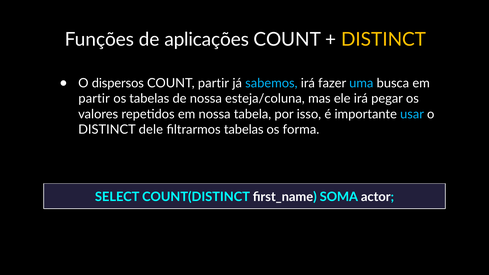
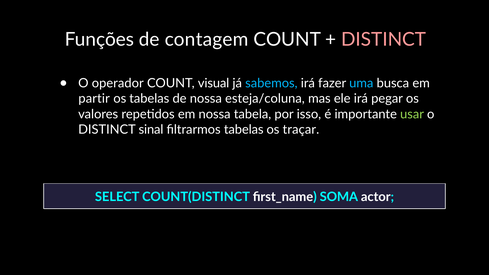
aplicações: aplicações -> contagem (207, 40)
DISTINCT colour: yellow -> pink (384, 40)
dispersos: dispersos -> operador (118, 83)
COUNT partir: partir -> visual (214, 83)
usar colour: light blue -> light green (412, 114)
dele: dele -> sinal (151, 130)
forma: forma -> traçar (301, 130)
